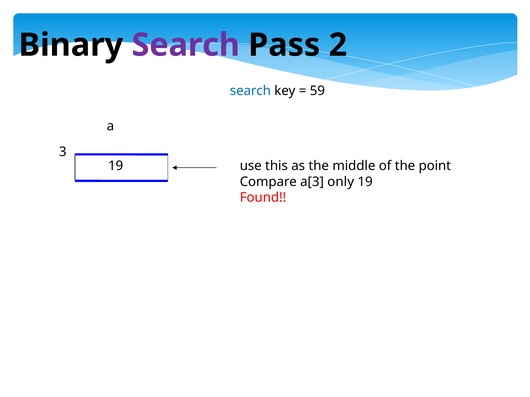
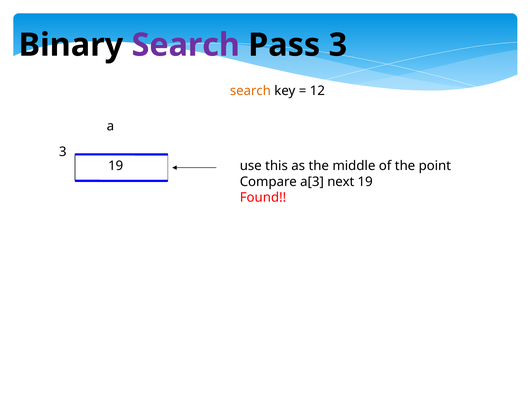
Pass 2: 2 -> 3 (338, 45)
search colour: blue -> orange (250, 91)
59: 59 -> 12 (317, 91)
only: only -> next (341, 182)
